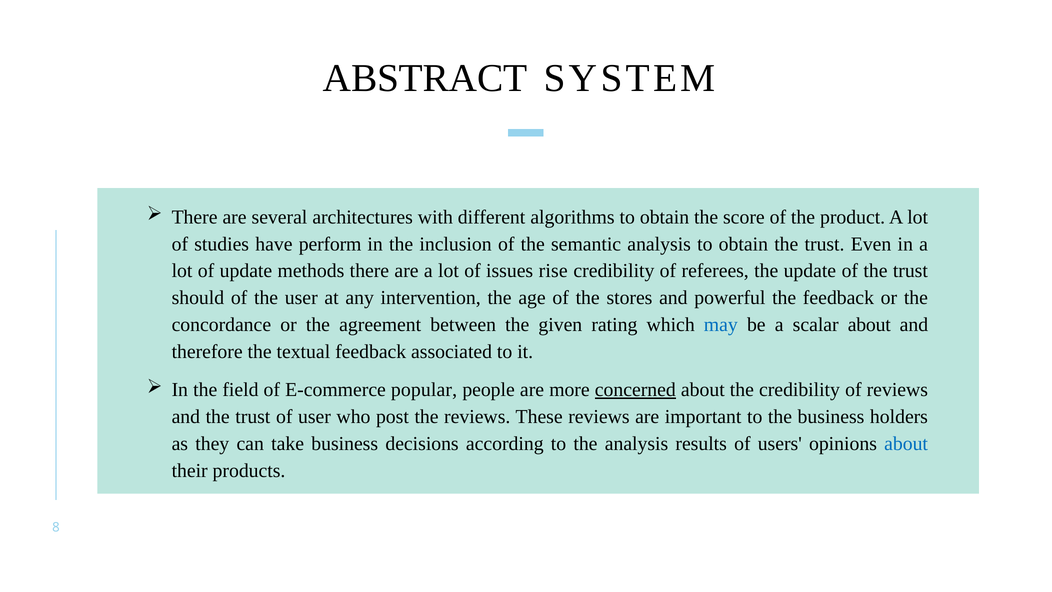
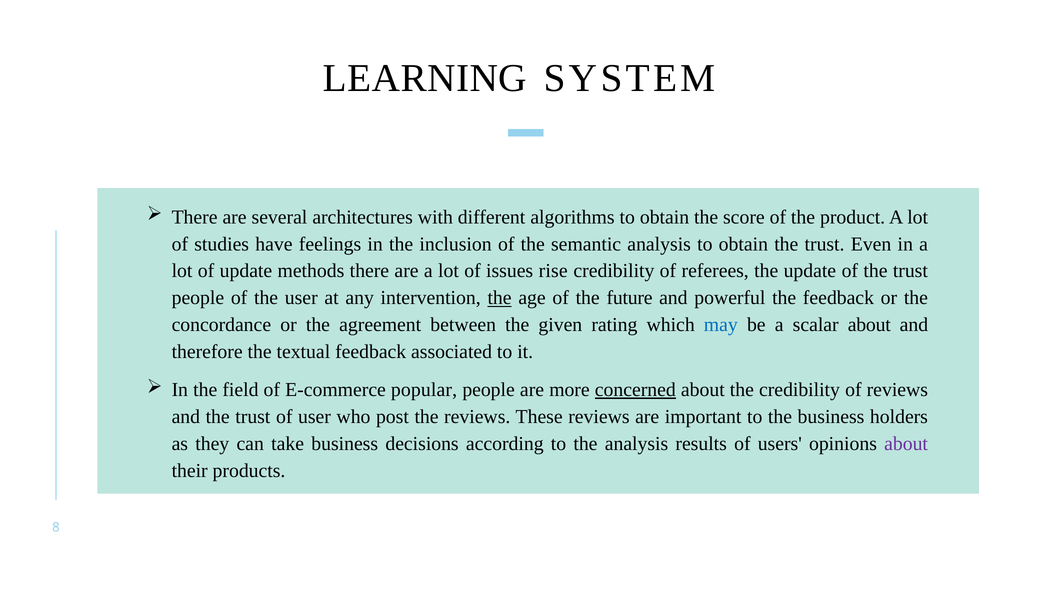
ABSTRACT: ABSTRACT -> LEARNING (425, 78)
perform: perform -> feelings (330, 244)
should: should -> people (198, 298)
the underline: none -> present (500, 298)
stores: stores -> future (630, 298)
about colour: blue -> purple (906, 444)
